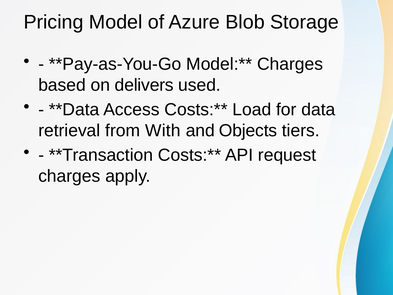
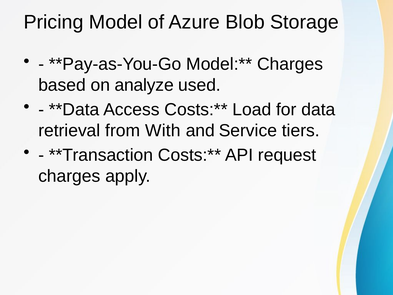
delivers: delivers -> analyze (144, 85)
Objects: Objects -> Service (248, 131)
